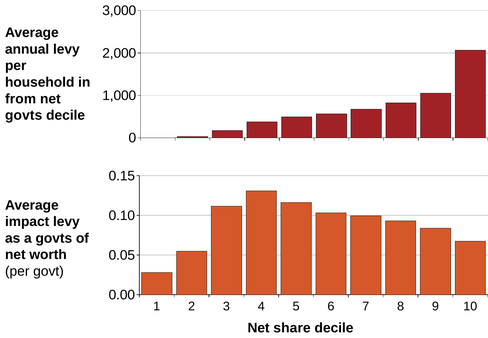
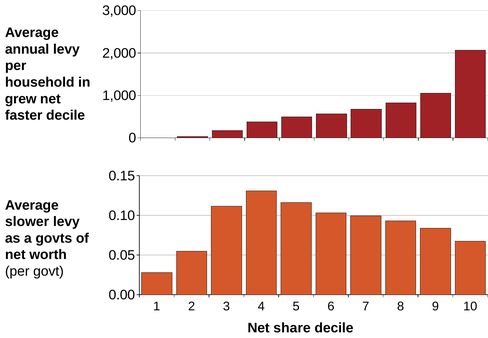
from: from -> grew (21, 99)
govts: govts -> faster (24, 115)
impact: impact -> slower (27, 222)
